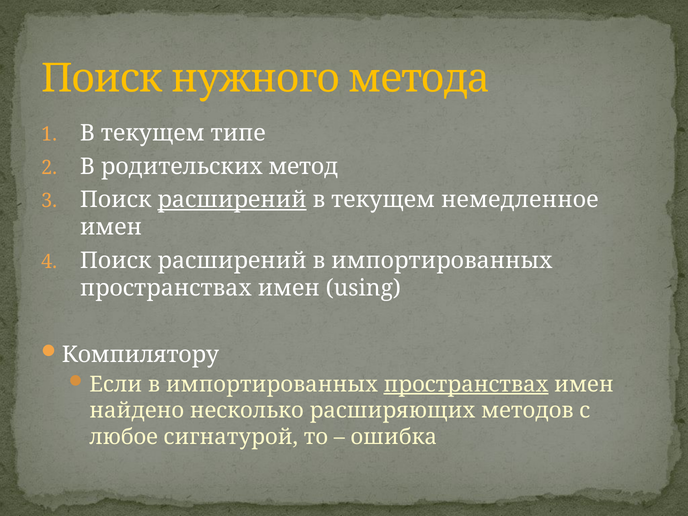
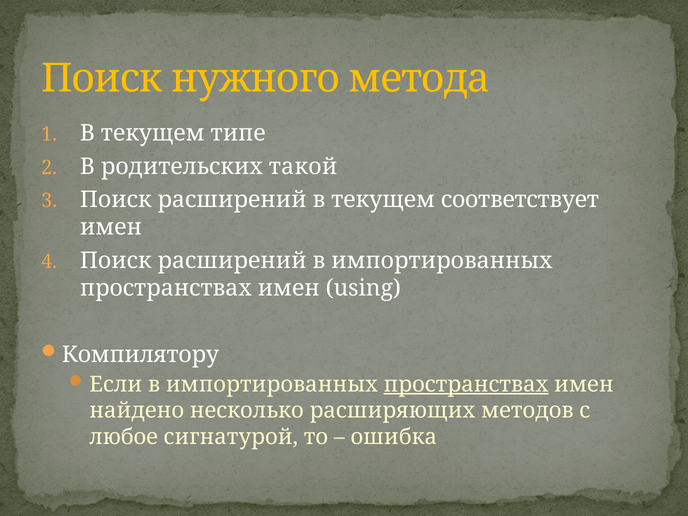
метод: метод -> такой (303, 166)
расширений underline: present -> none (232, 200)
немедленное: немедленное -> соответствует (520, 200)
